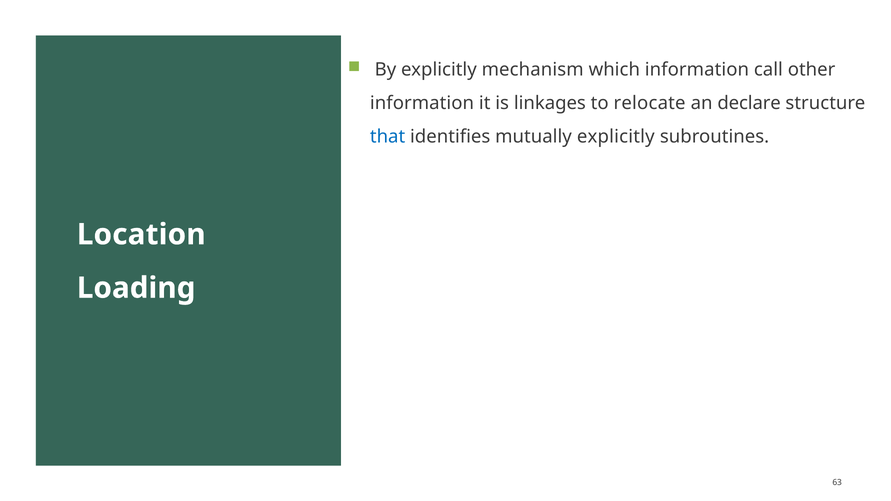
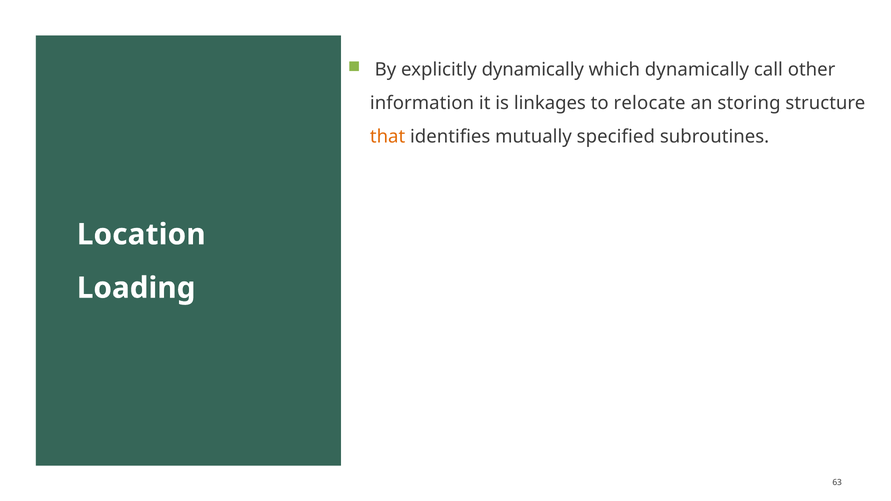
explicitly mechanism: mechanism -> dynamically (533, 70)
which information: information -> dynamically (697, 70)
declare: declare -> storing (749, 103)
that colour: blue -> orange (388, 137)
mutually explicitly: explicitly -> specified (616, 137)
